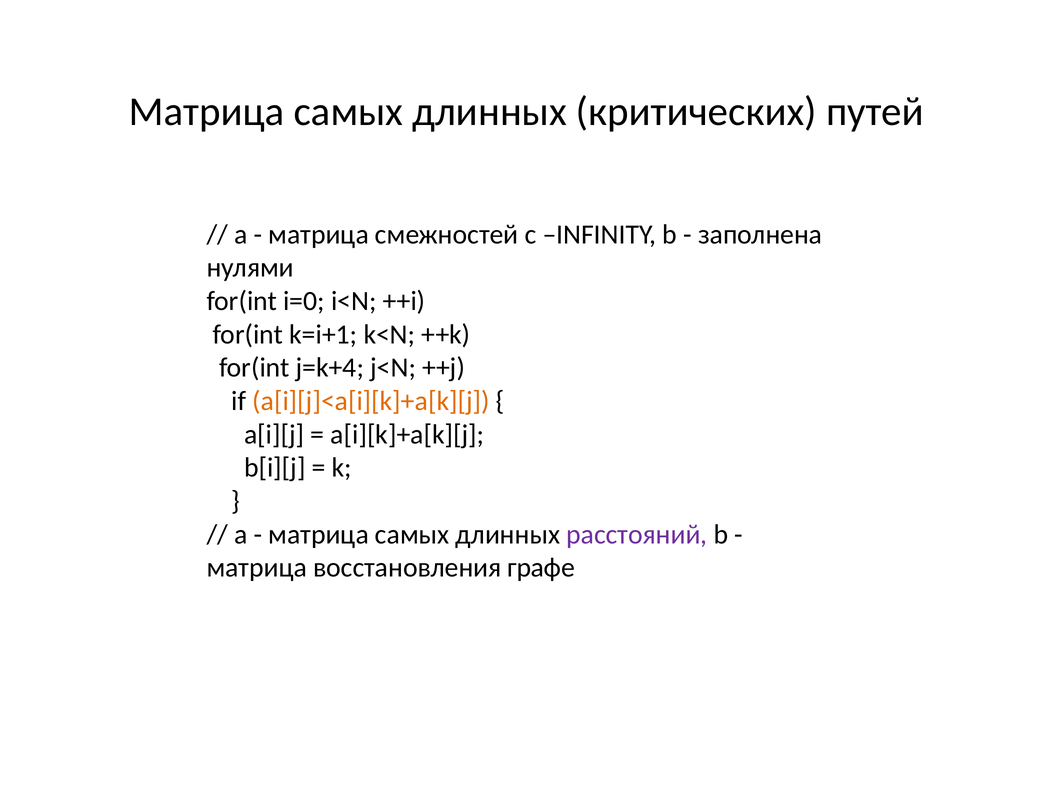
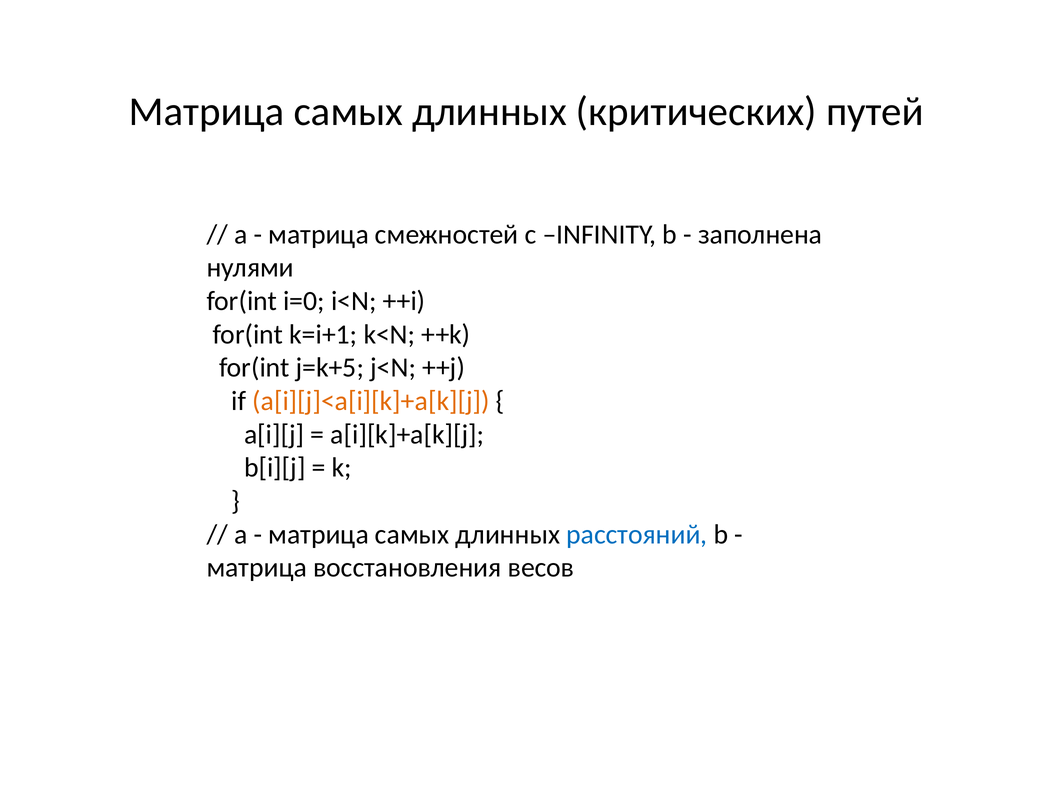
j=k+4: j=k+4 -> j=k+5 (330, 368)
расстояний colour: purple -> blue (637, 534)
графе: графе -> весов (541, 568)
